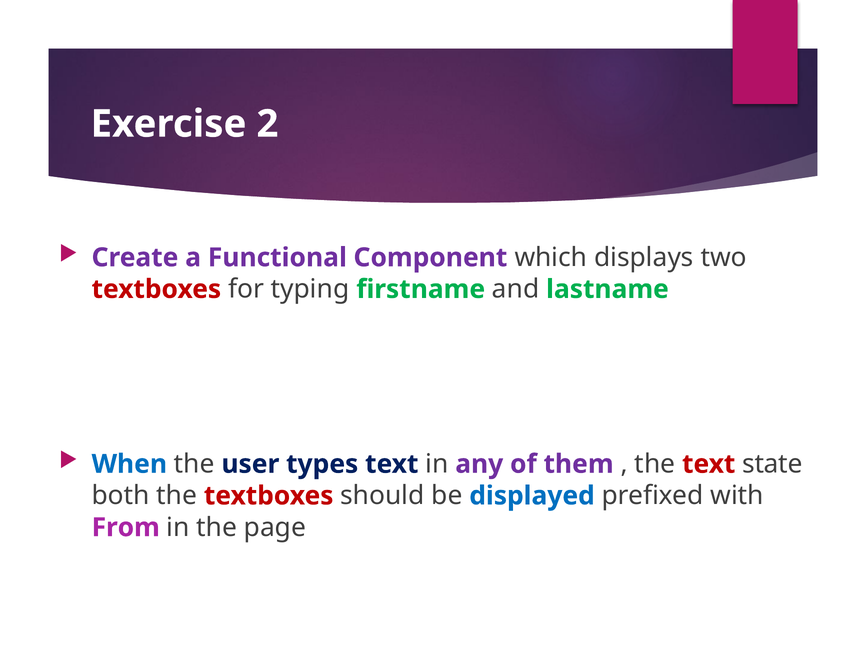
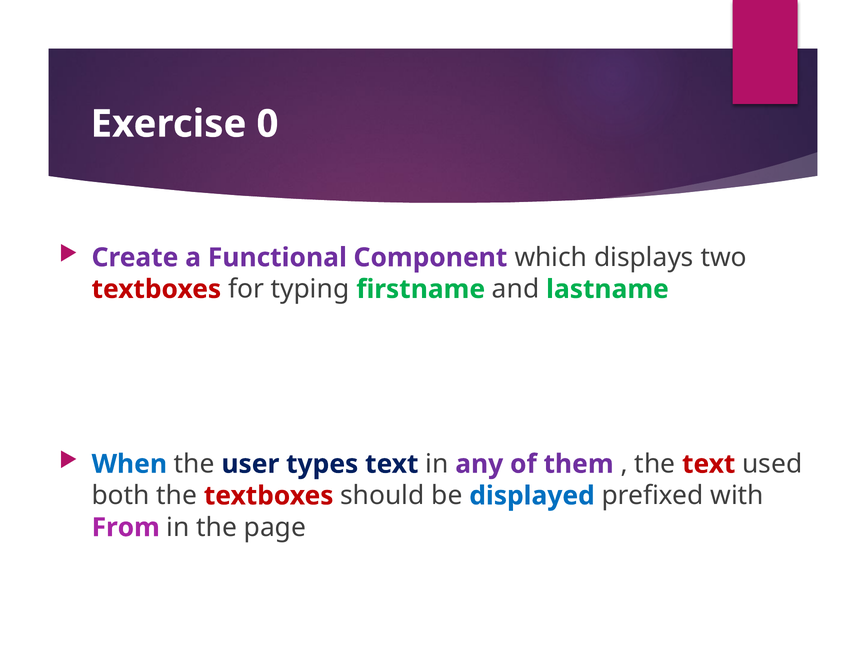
2: 2 -> 0 (267, 124)
state: state -> used (772, 464)
